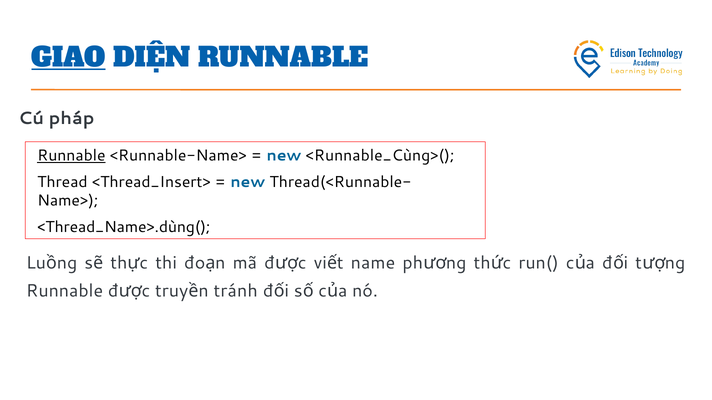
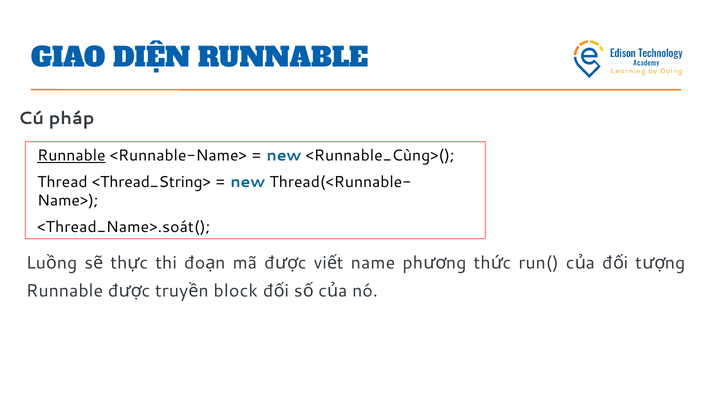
GIAO underline: present -> none (68, 58)
<Thread_Insert>: <Thread_Insert> -> <Thread_String> (151, 182)
<Thread_Name>.dùng(: <Thread_Name>.dùng( -> <Thread_Name>.soát( (124, 227)
tránh: tránh -> block (236, 291)
